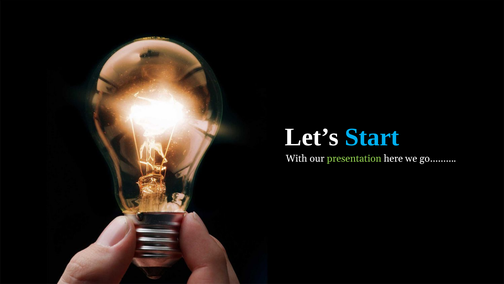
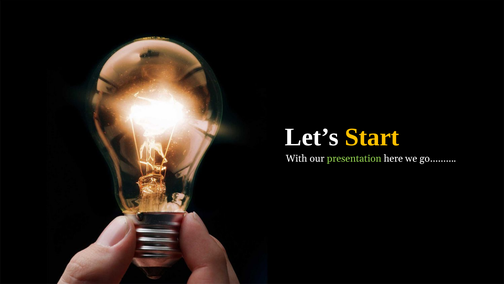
Start colour: light blue -> yellow (372, 137)
